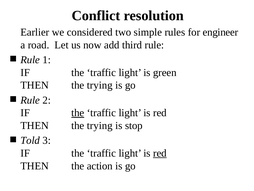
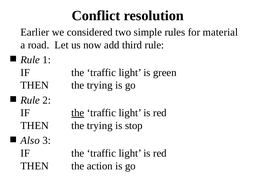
engineer: engineer -> material (220, 32)
Told: Told -> Also (30, 140)
red underline: present -> none (160, 153)
